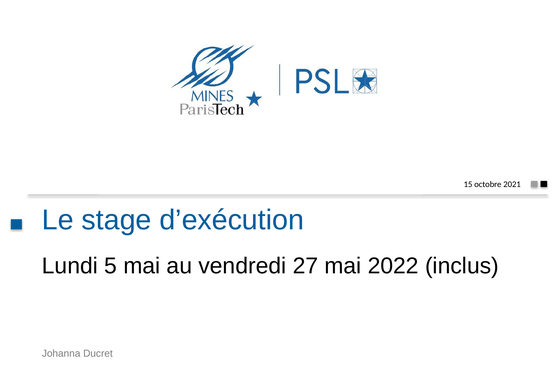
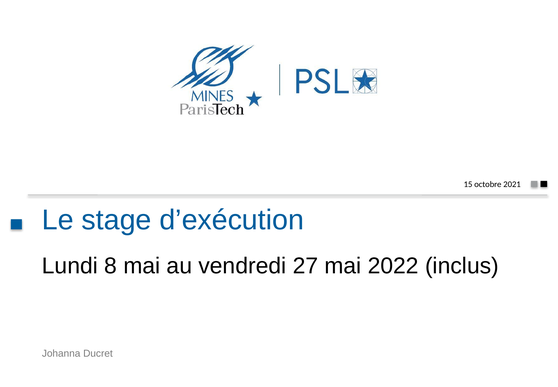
5: 5 -> 8 (111, 265)
